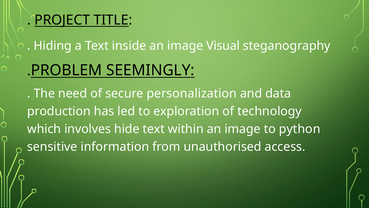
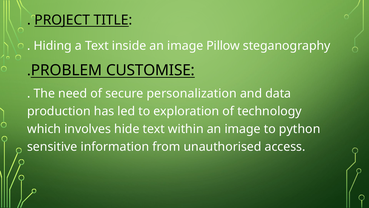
Visual: Visual -> Pillow (223, 46)
SEEMINGLY: SEEMINGLY -> CUSTOMISE (150, 70)
